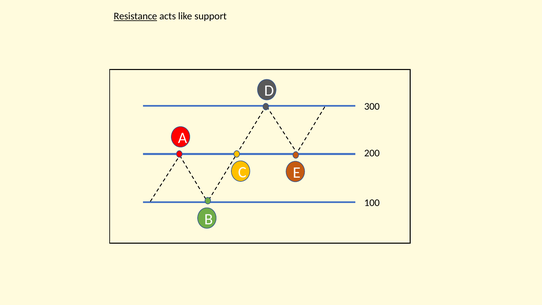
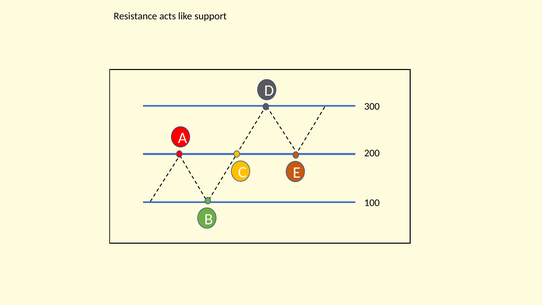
Resistance underline: present -> none (135, 16)
